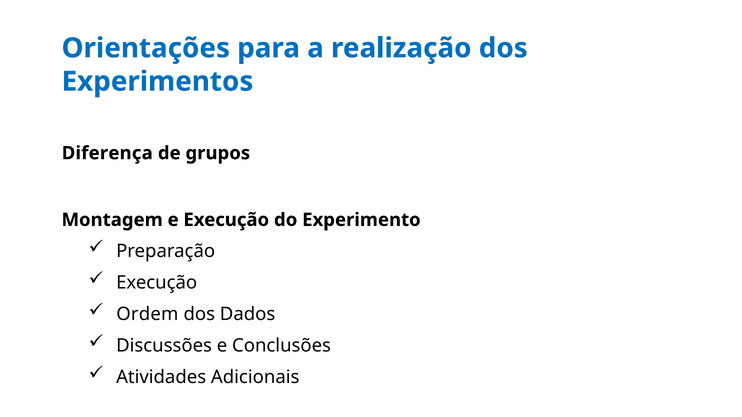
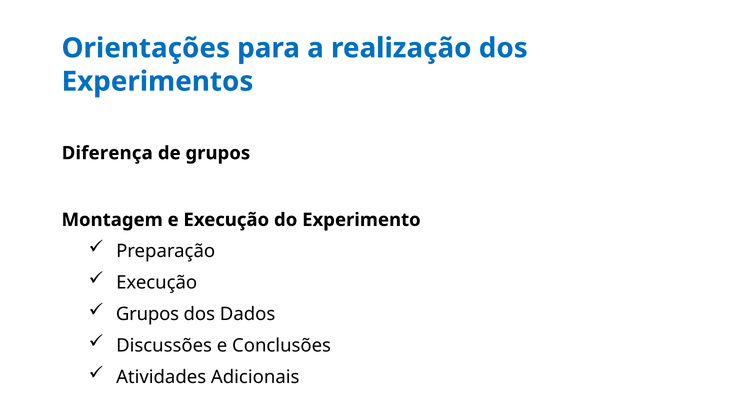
Ordem: Ordem -> Grupos (148, 315)
